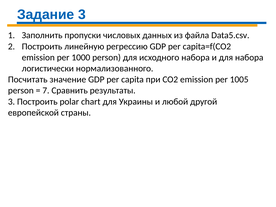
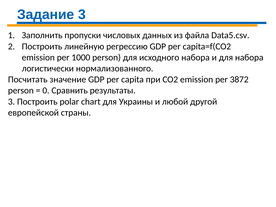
1005: 1005 -> 3872 (239, 80)
7: 7 -> 0 (46, 91)
